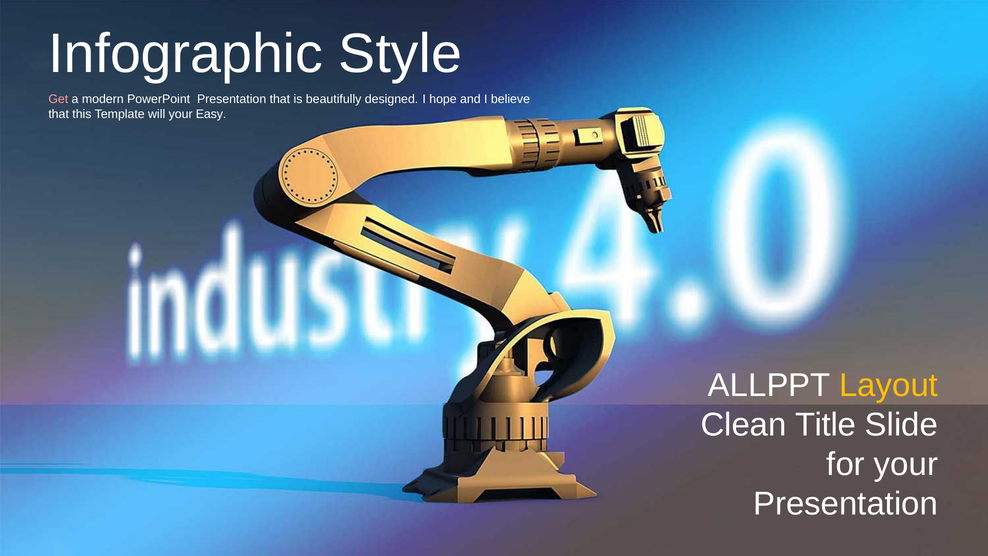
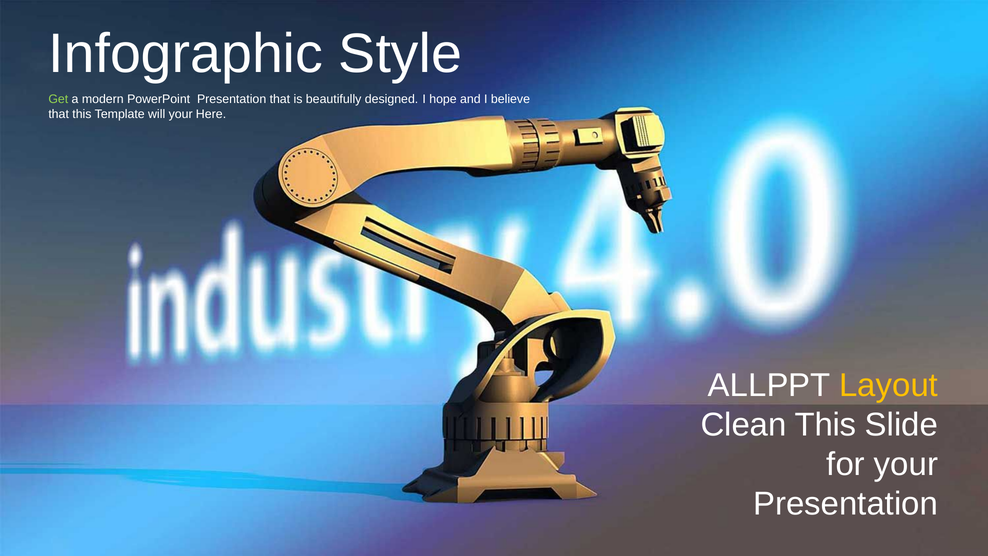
Get colour: pink -> light green (58, 99)
Easy: Easy -> Here (211, 114)
Clean Title: Title -> This (826, 425)
